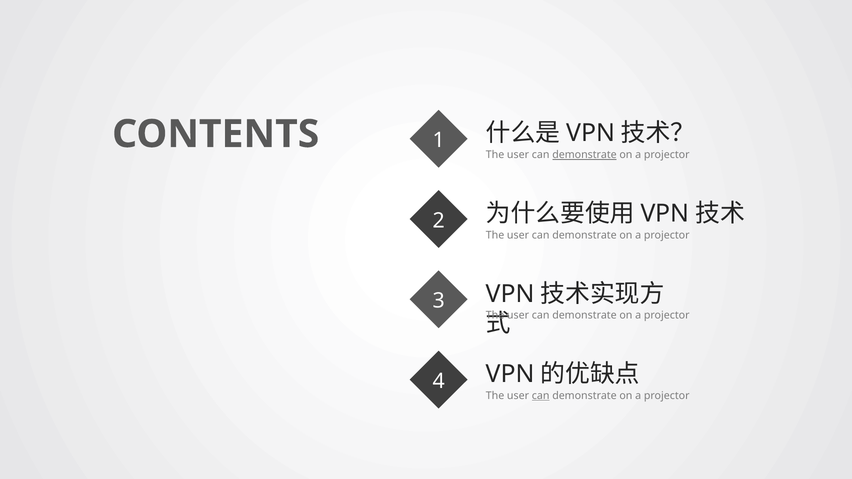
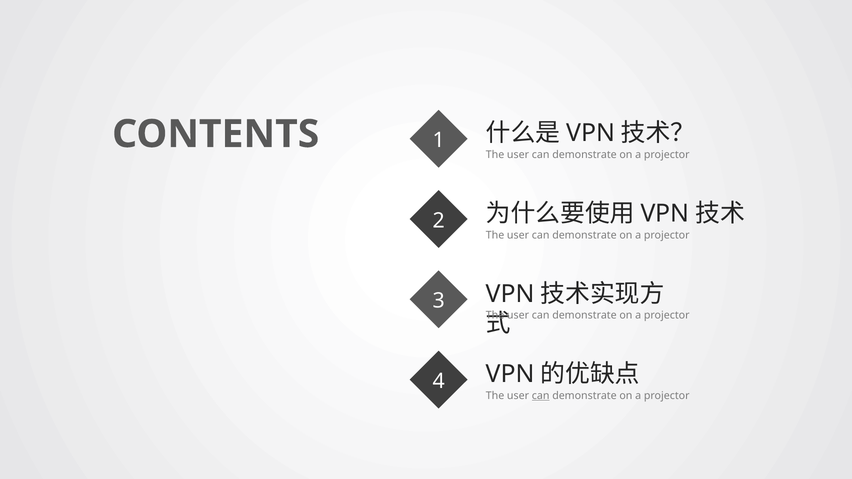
demonstrate underline: present -> none (585, 155)
